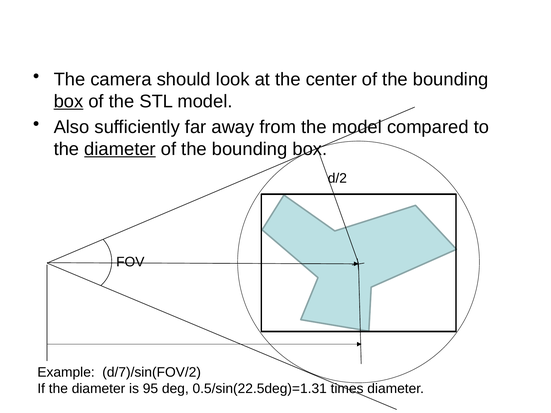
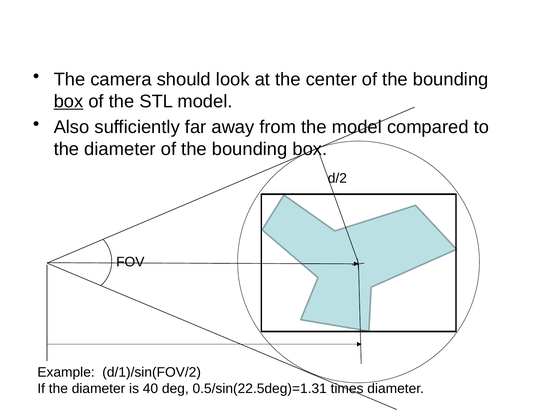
diameter underline: present -> none (120, 149)
d/7)/sin(FOV/2: d/7)/sin(FOV/2 -> d/1)/sin(FOV/2 (152, 372)
95: 95 -> 40 (150, 389)
